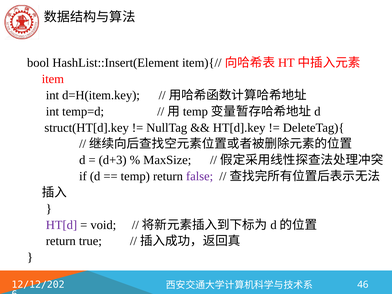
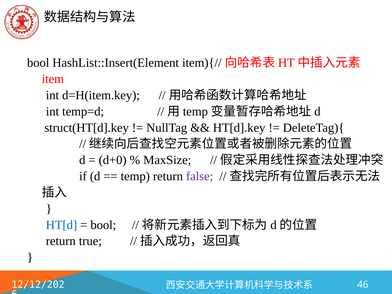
d+3: d+3 -> d+0 (113, 160)
HT[d colour: purple -> blue (61, 225)
void: void -> bool (103, 225)
